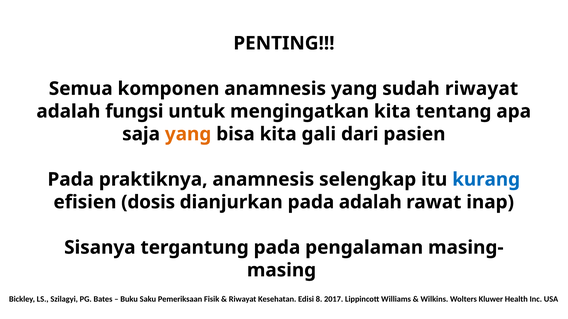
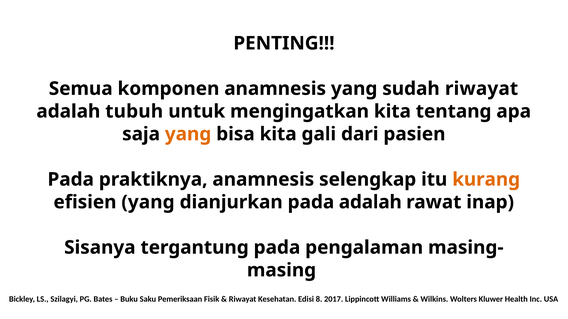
fungsi: fungsi -> tubuh (134, 112)
kurang colour: blue -> orange (486, 180)
efisien dosis: dosis -> yang (148, 202)
